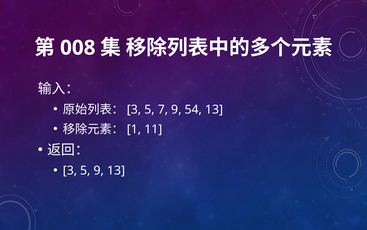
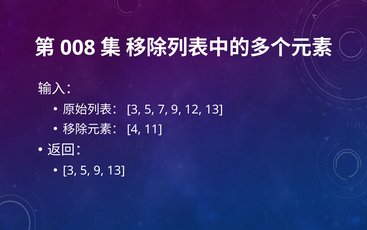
54: 54 -> 12 (193, 109)
1: 1 -> 4 (134, 129)
